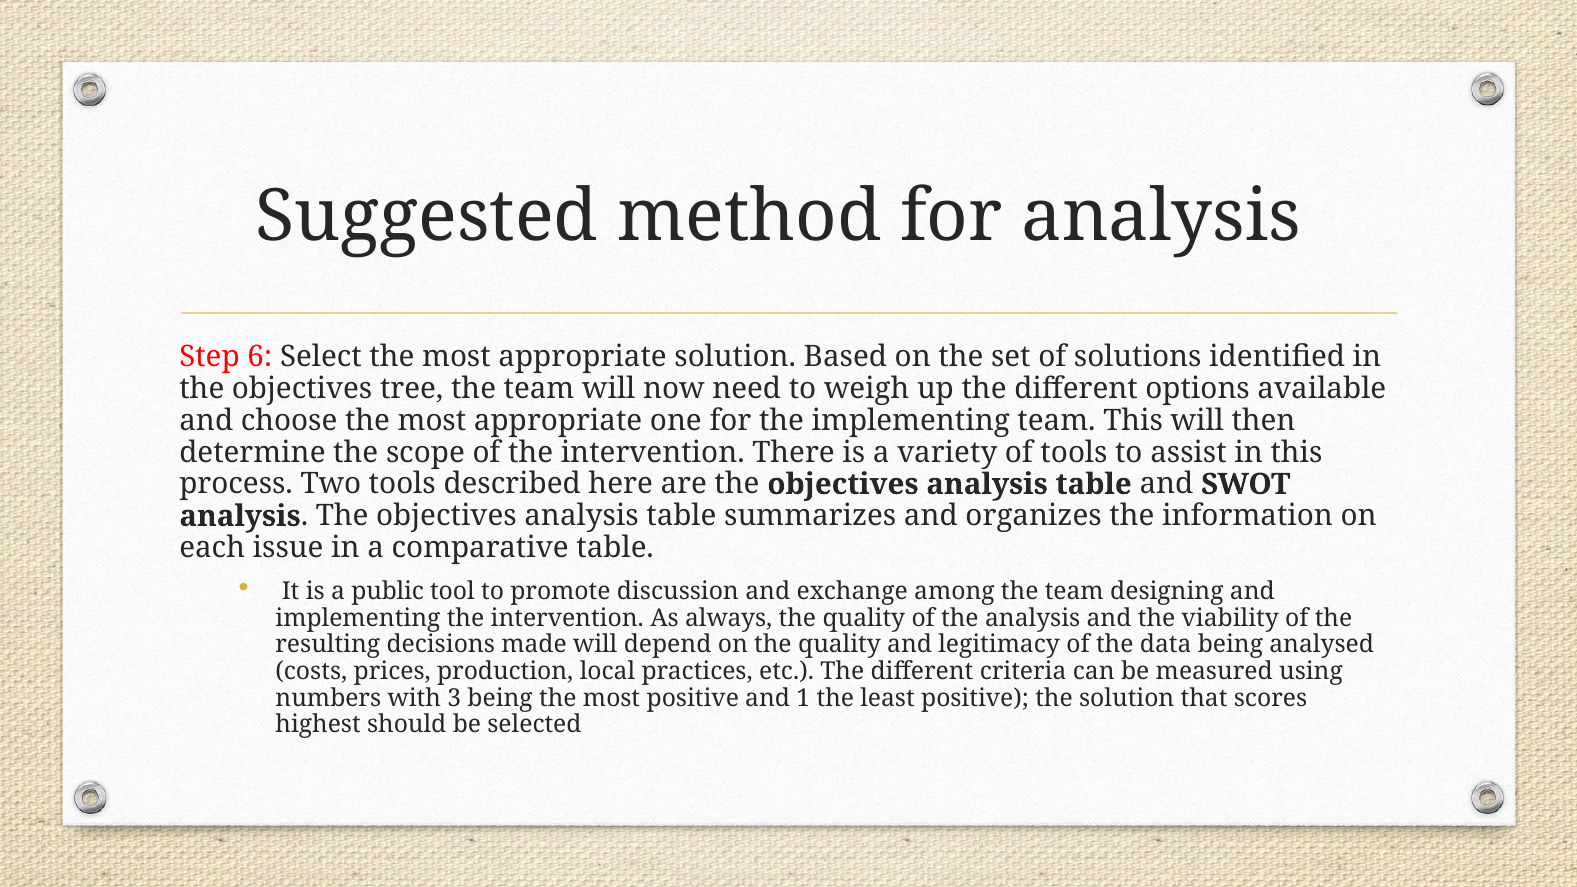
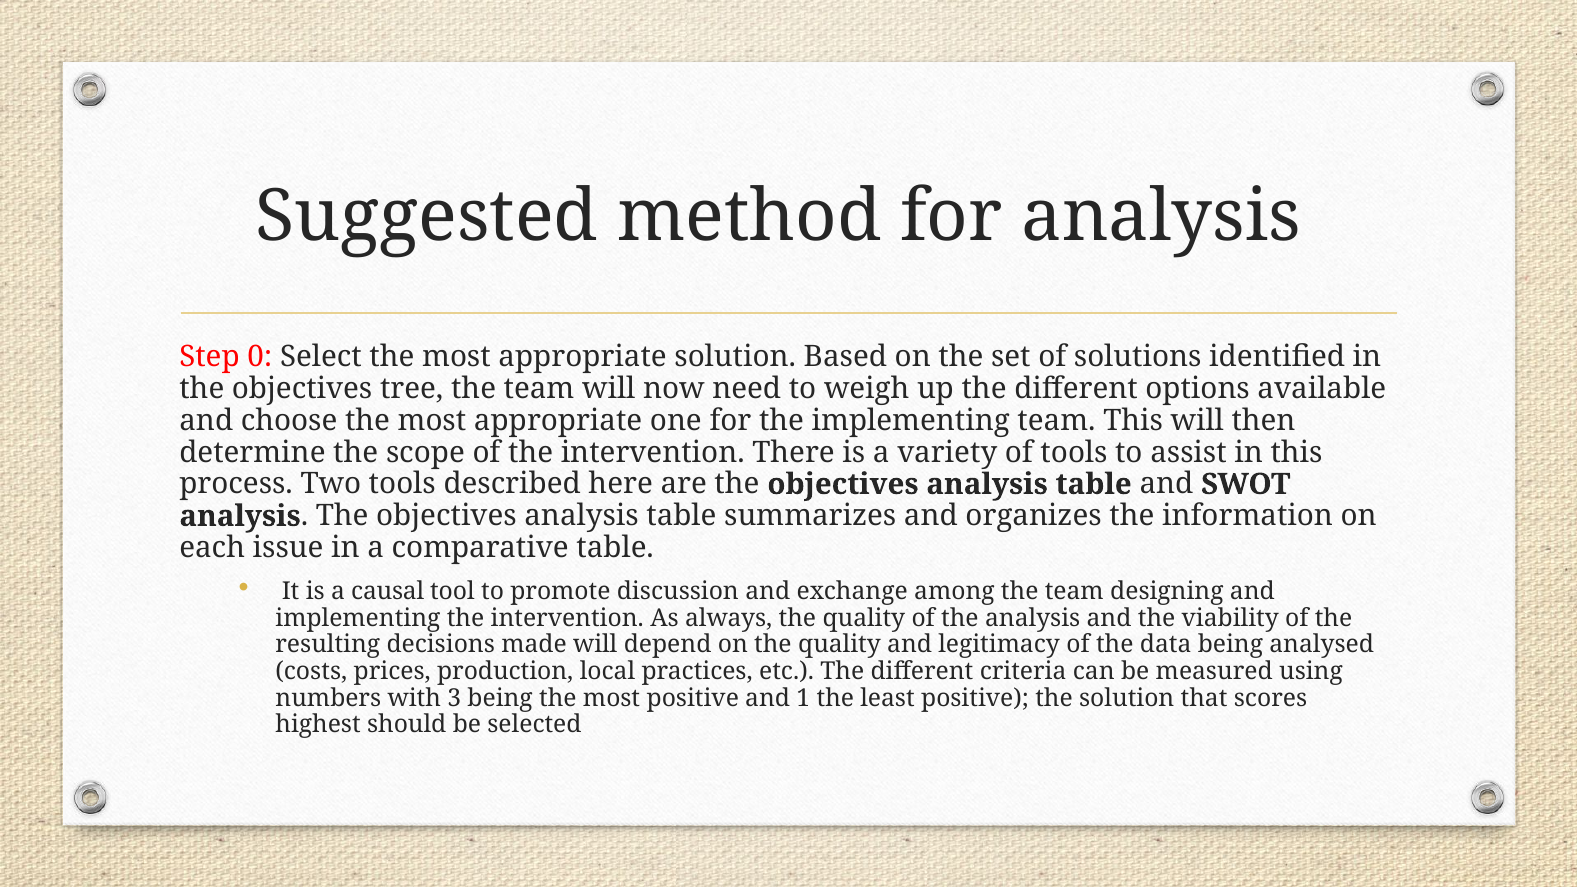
6: 6 -> 0 (260, 356)
public: public -> causal (388, 591)
